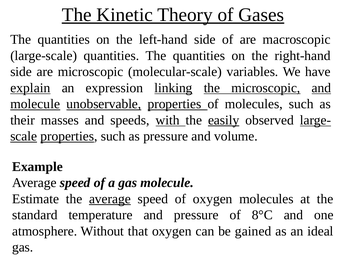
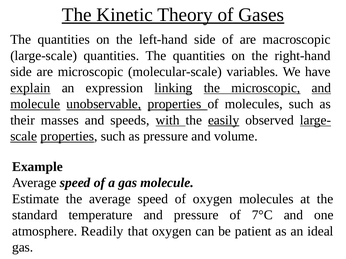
average underline: present -> none (110, 199)
8°C: 8°C -> 7°C (262, 215)
Without: Without -> Readily (102, 232)
gained: gained -> patient (253, 232)
